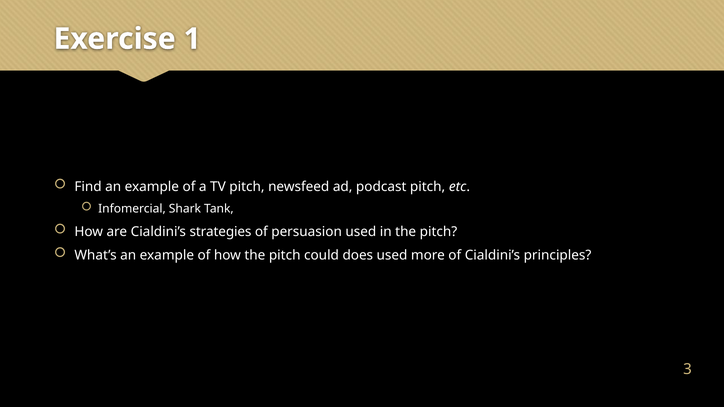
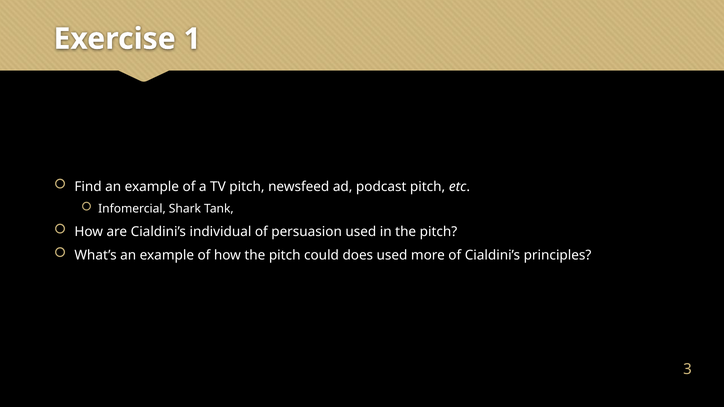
strategies: strategies -> individual (220, 232)
